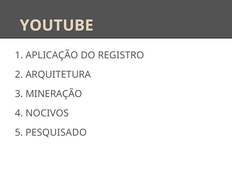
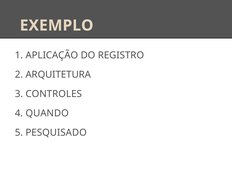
YOUTUBE: YOUTUBE -> EXEMPLO (57, 25)
MINERAÇÃO: MINERAÇÃO -> CONTROLES (54, 94)
NOCIVOS: NOCIVOS -> QUANDO (47, 113)
